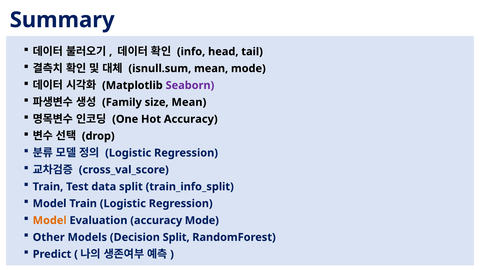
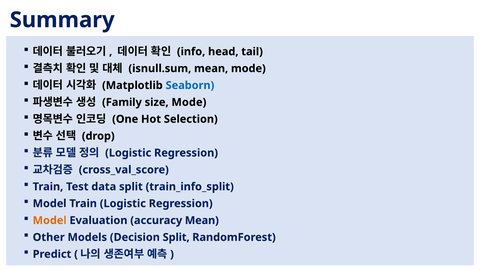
Seaborn colour: purple -> blue (190, 85)
size Mean: Mean -> Mode (189, 102)
Hot Accuracy: Accuracy -> Selection (191, 119)
accuracy Mode: Mode -> Mean (202, 220)
